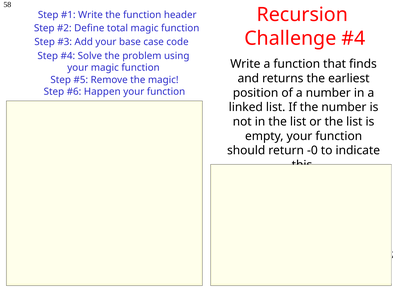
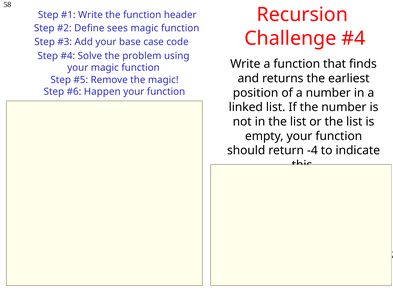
total: total -> sees (117, 28)
-0: -0 -> -4 (312, 150)
